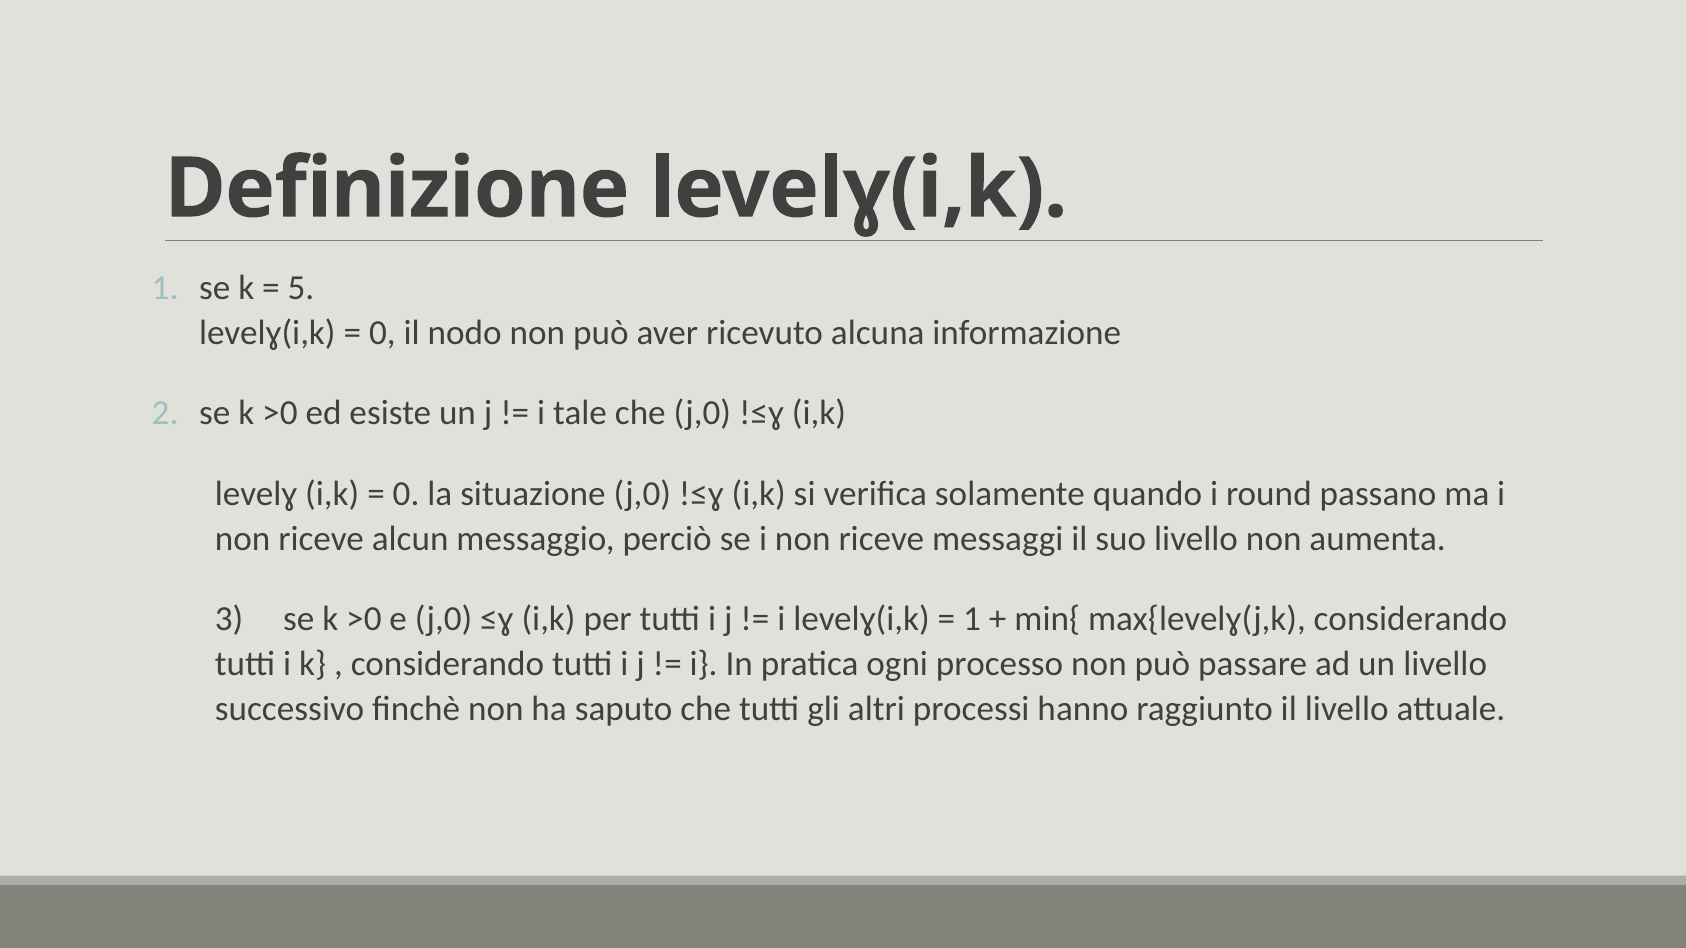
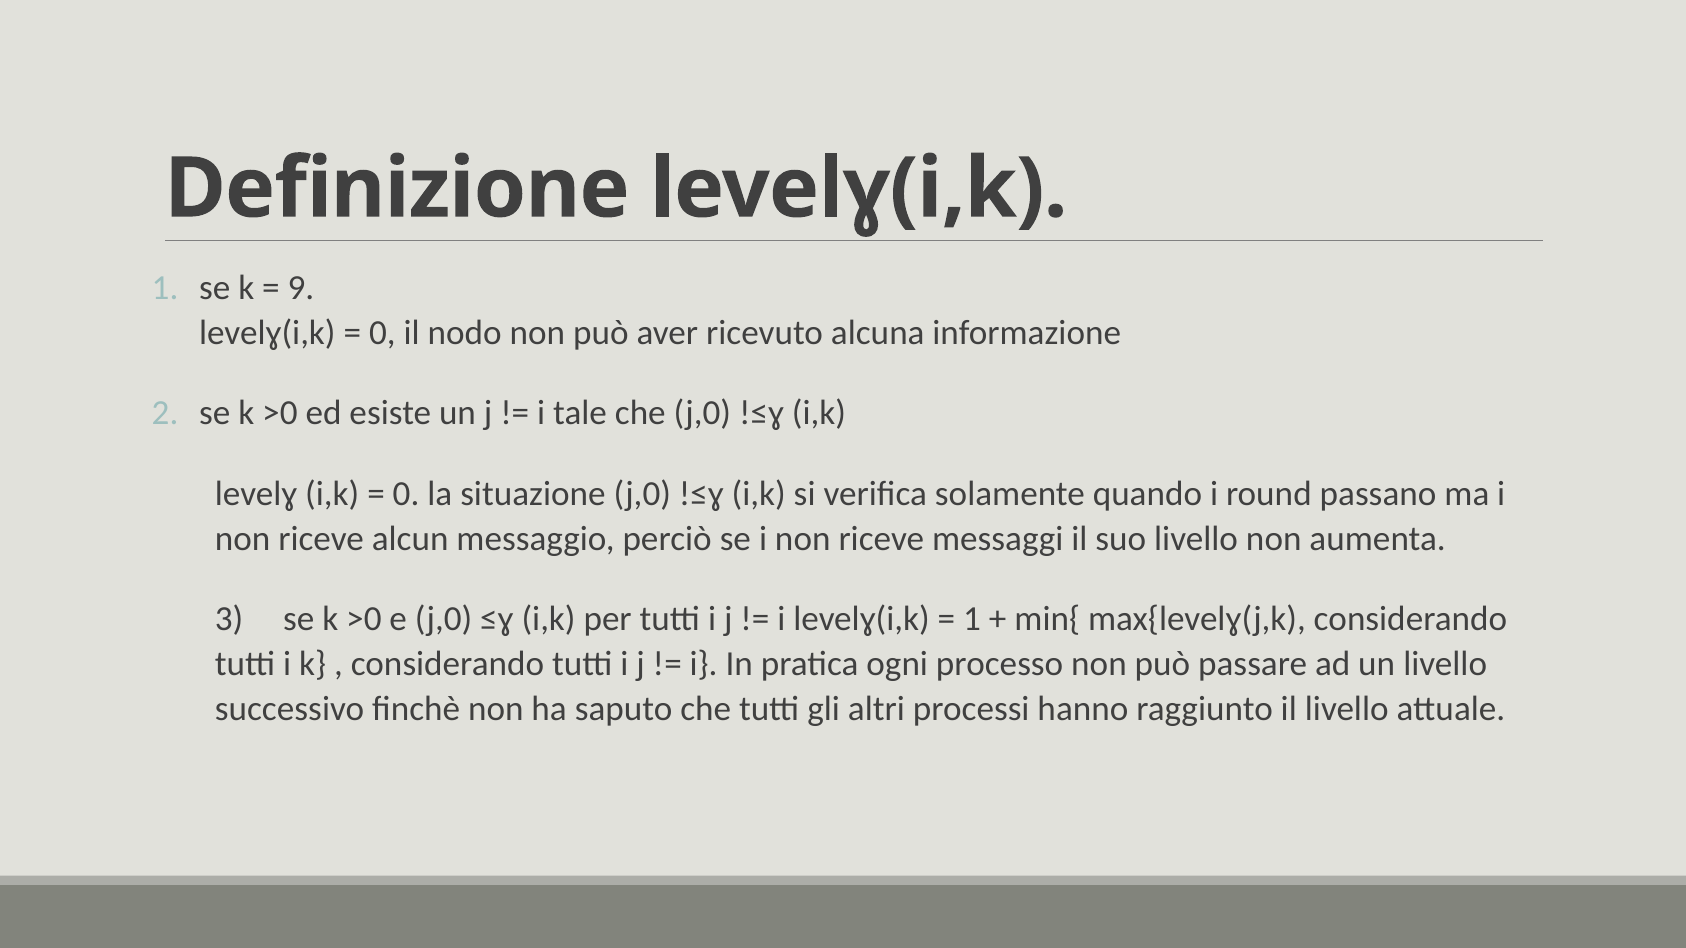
5: 5 -> 9 (301, 288)
